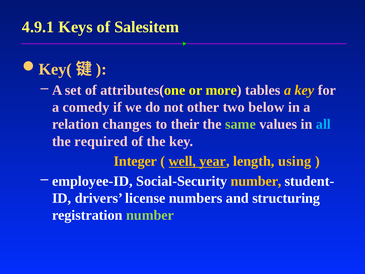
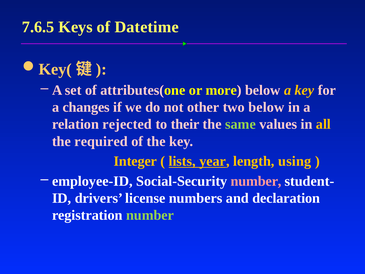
4.9.1: 4.9.1 -> 7.6.5 (38, 27)
Salesitem: Salesitem -> Datetime (147, 27)
more tables: tables -> below (263, 90)
comedy: comedy -> changes (86, 107)
changes: changes -> rejected (127, 124)
all colour: light blue -> yellow (323, 124)
well: well -> lists (182, 161)
number colour: yellow -> pink (256, 181)
structuring: structuring -> declaration (286, 198)
